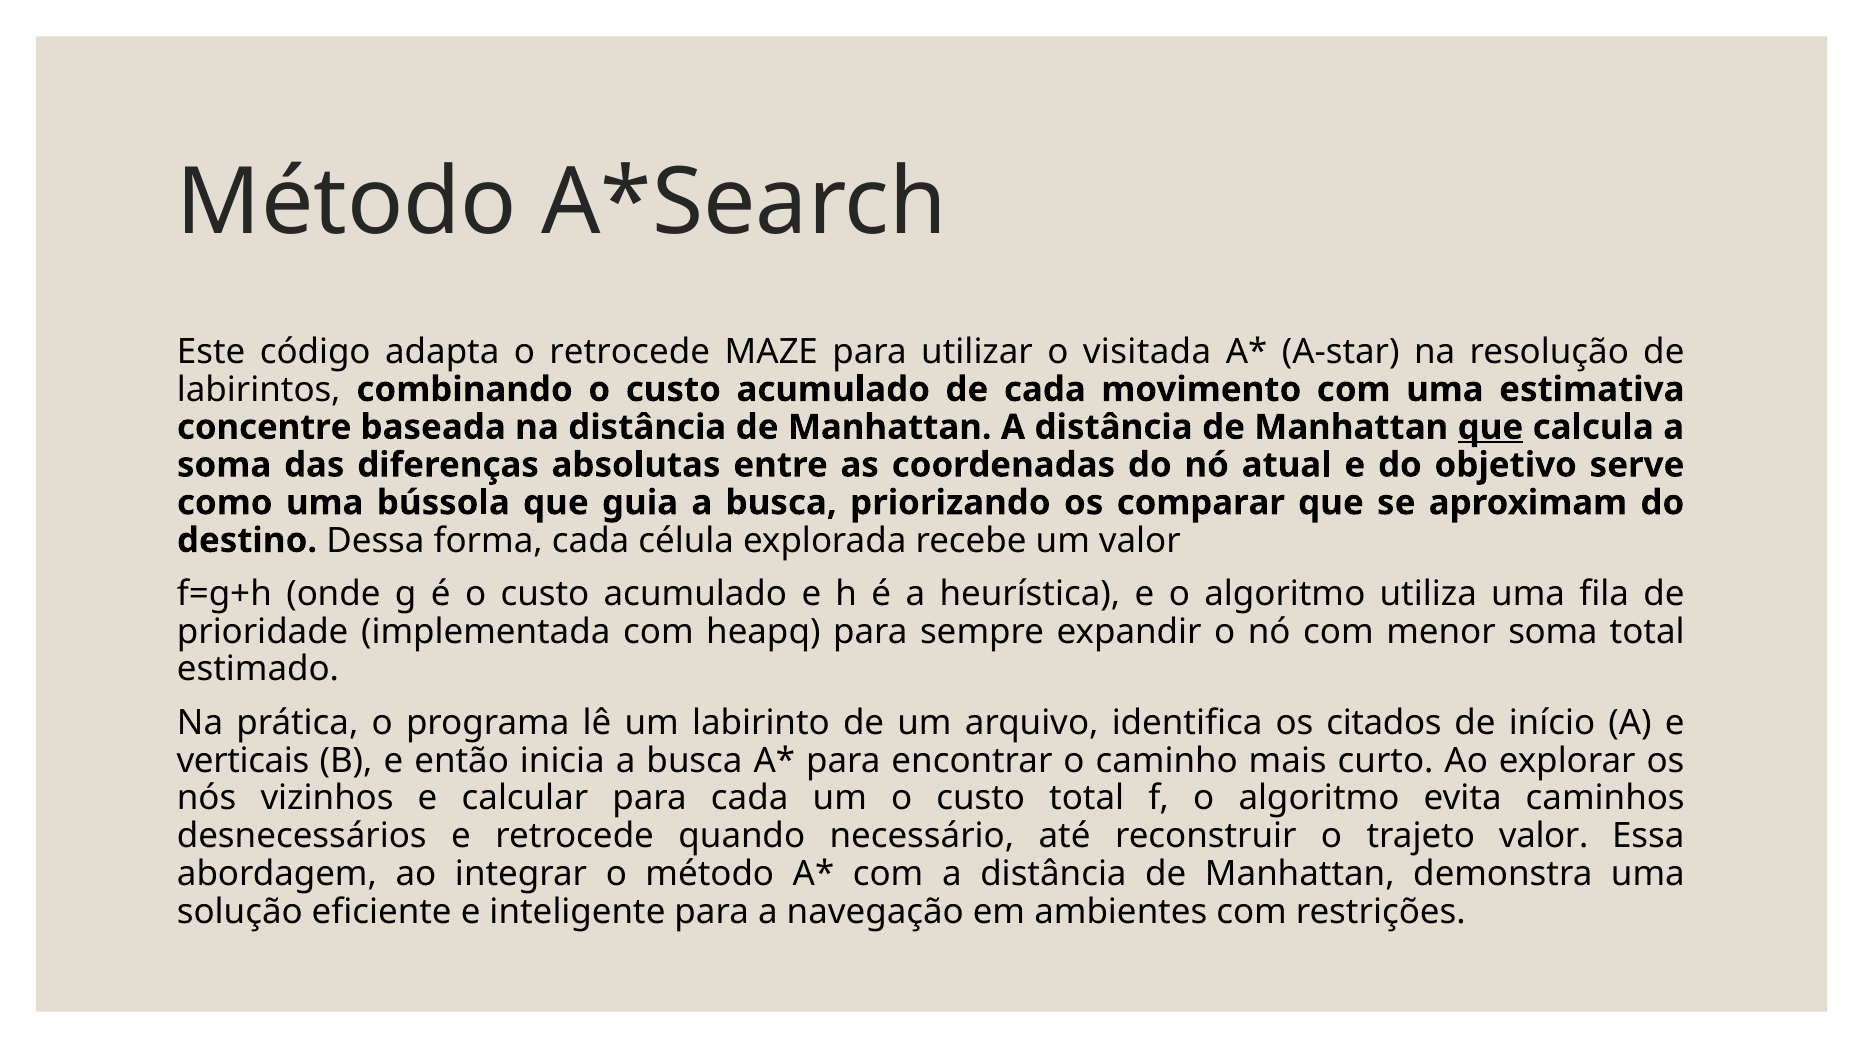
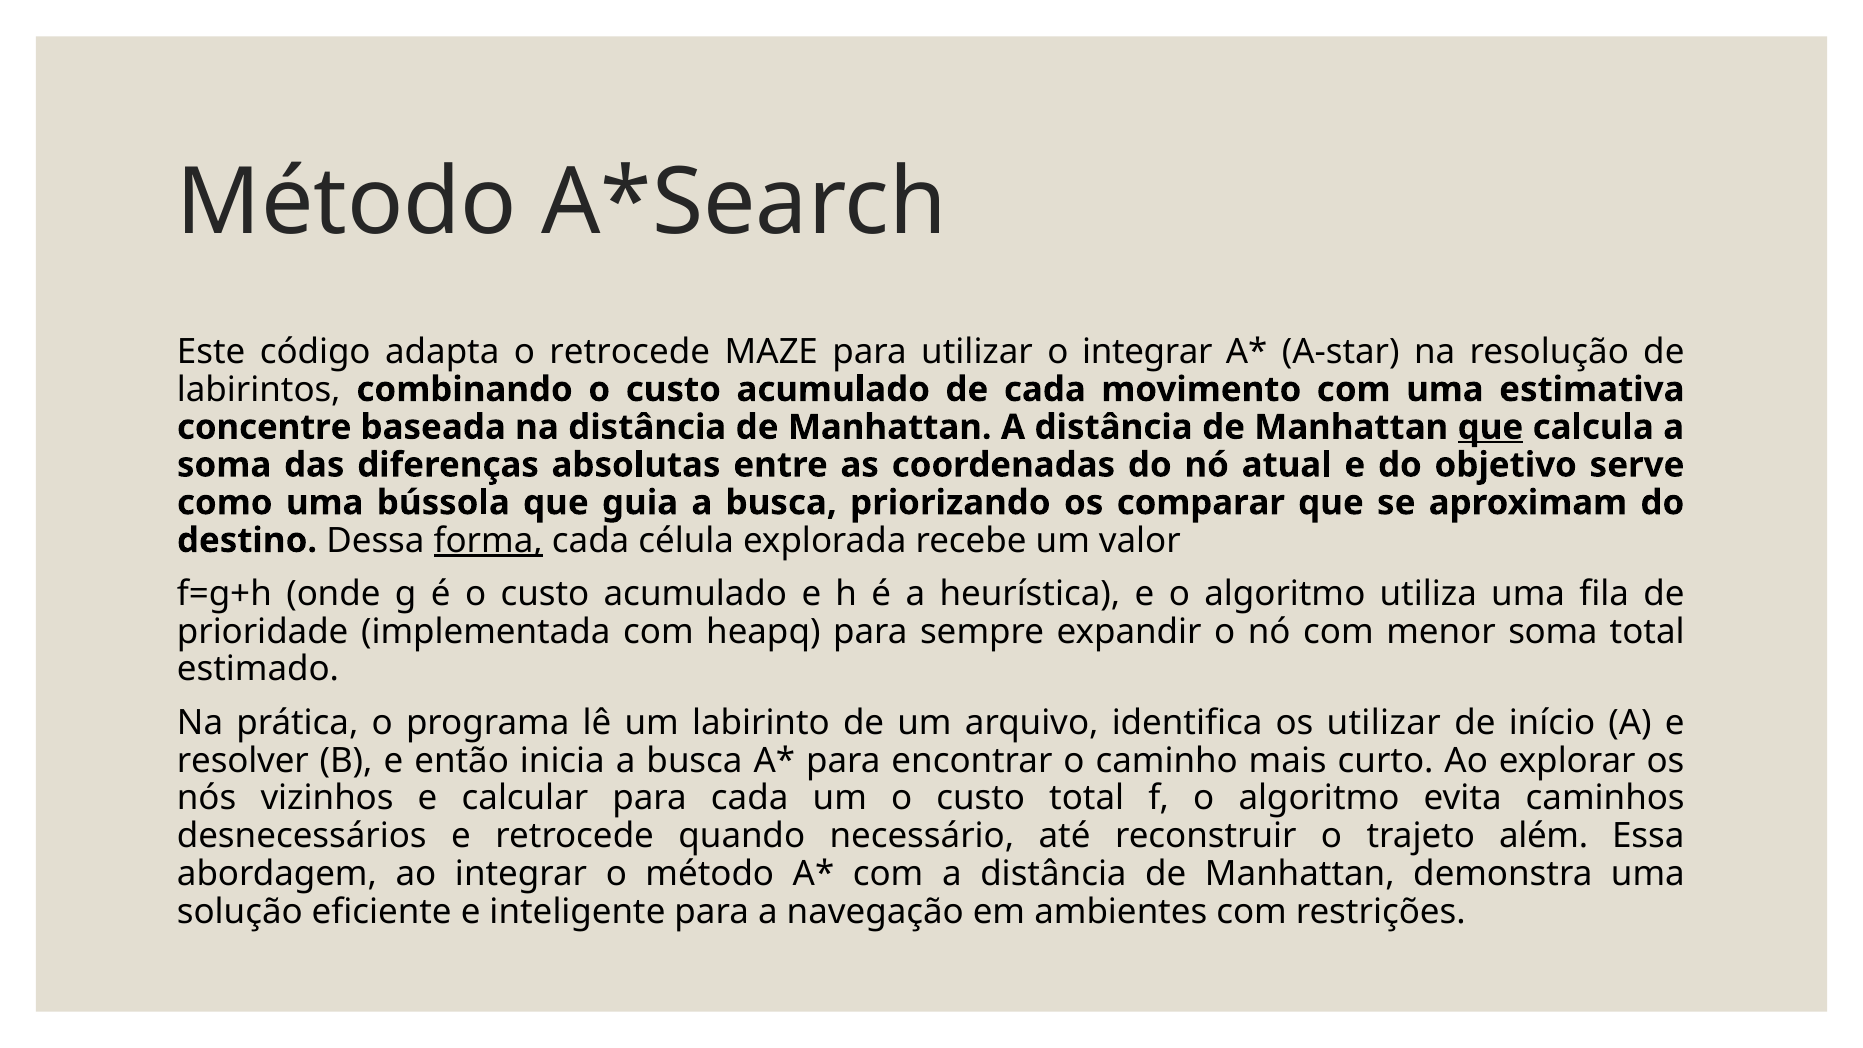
o visitada: visitada -> integrar (1147, 352)
forma underline: none -> present (488, 540)
os citados: citados -> utilizar (1384, 723)
verticais: verticais -> resolver (243, 761)
trajeto valor: valor -> além (1544, 836)
